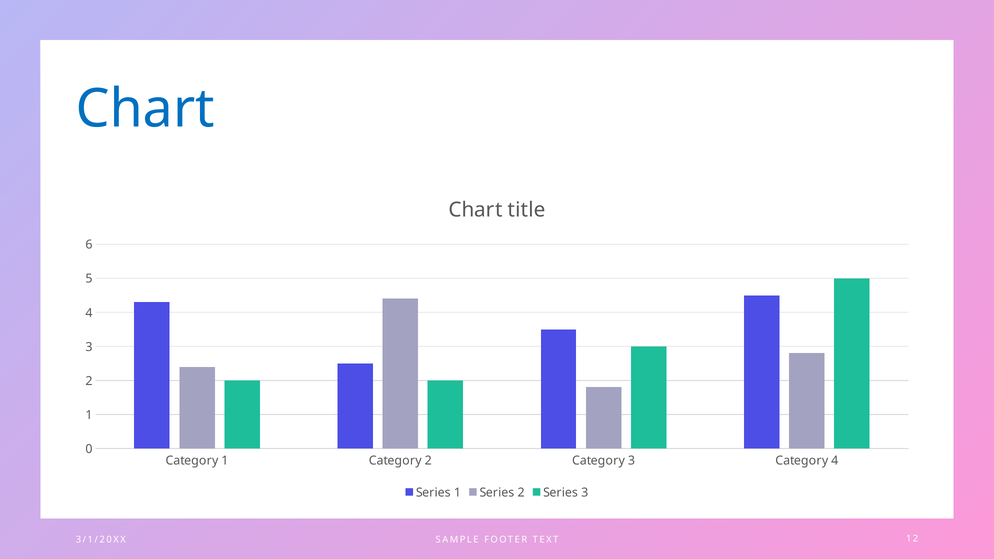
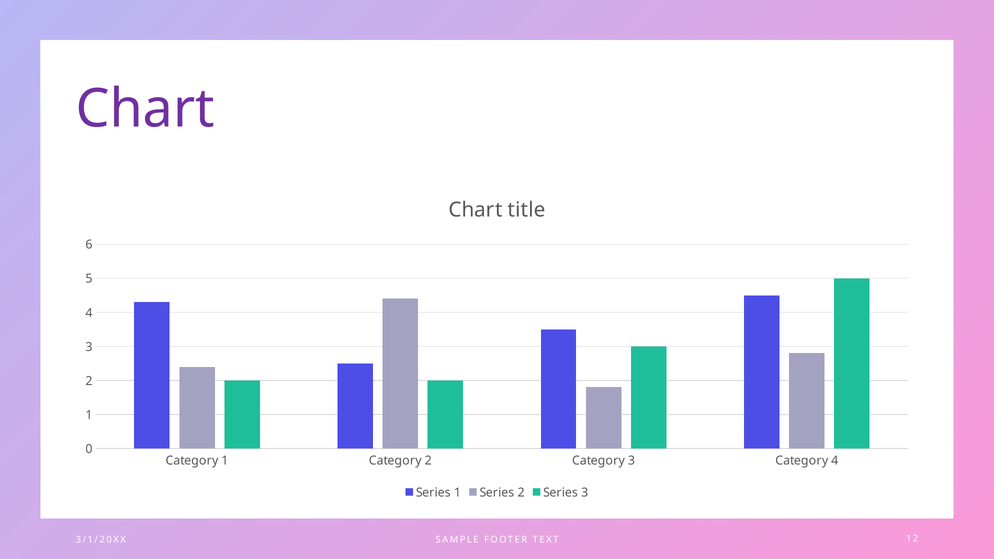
Chart colour: blue -> purple (145, 109)
